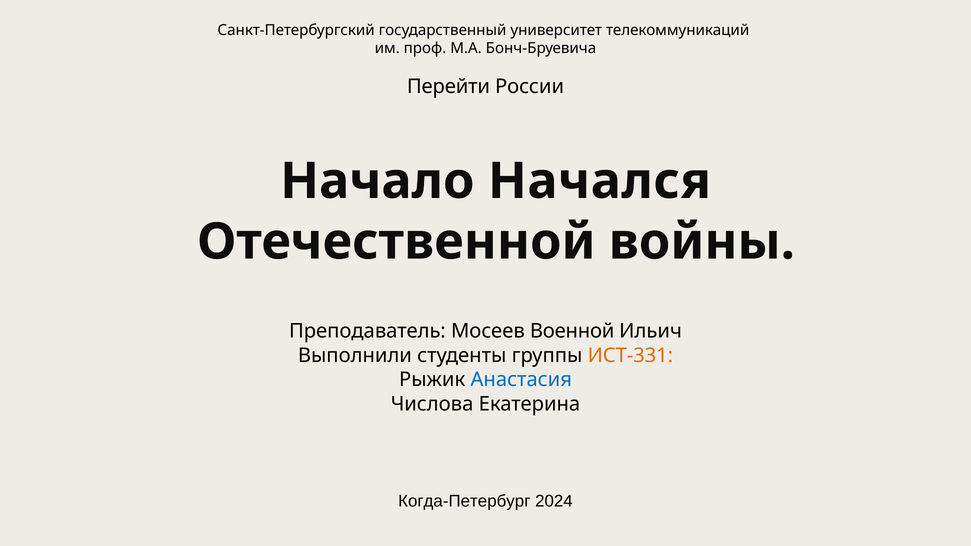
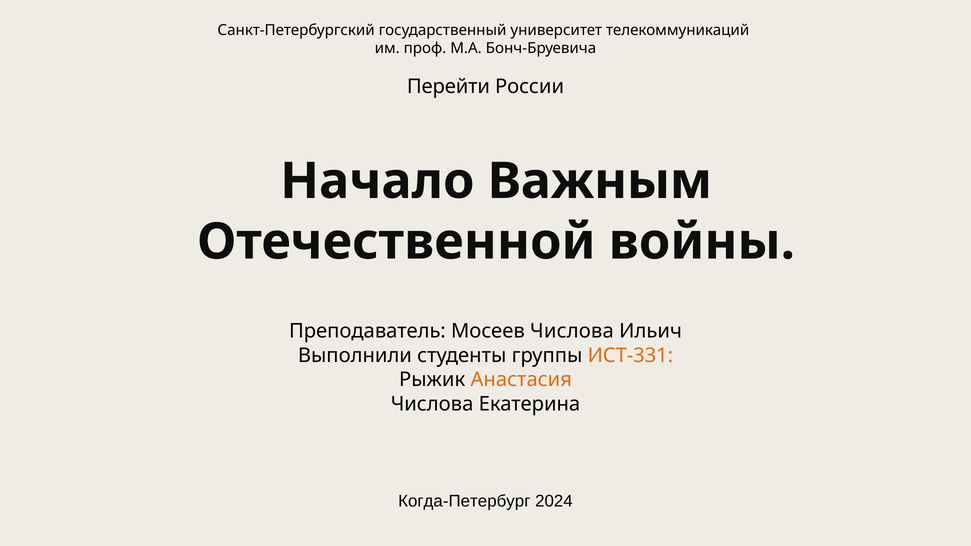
Начался: Начался -> Важным (600, 181)
Мосеев Военной: Военной -> Числова (572, 331)
Анастасия colour: blue -> orange (521, 380)
